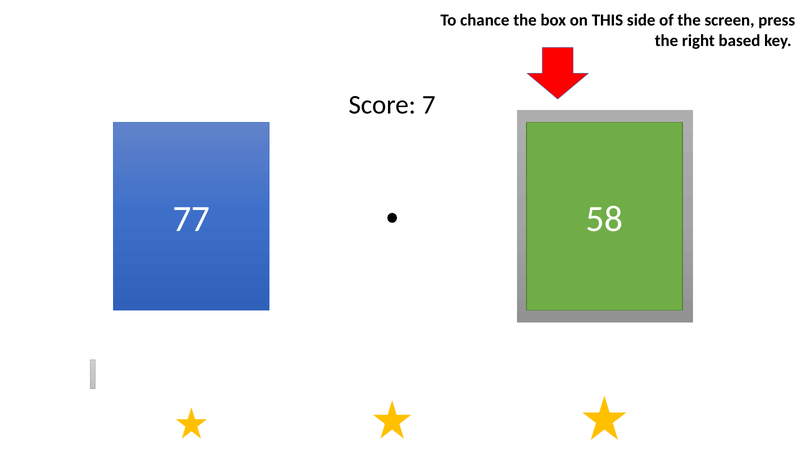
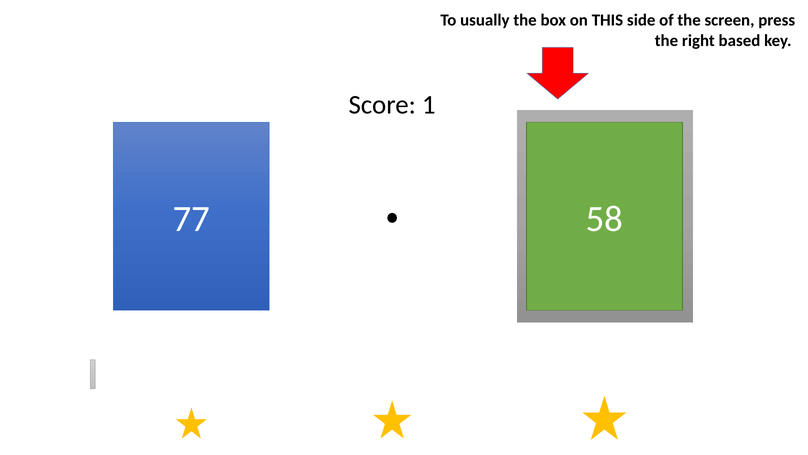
chance: chance -> usually (485, 20)
7: 7 -> 1 (429, 105)
